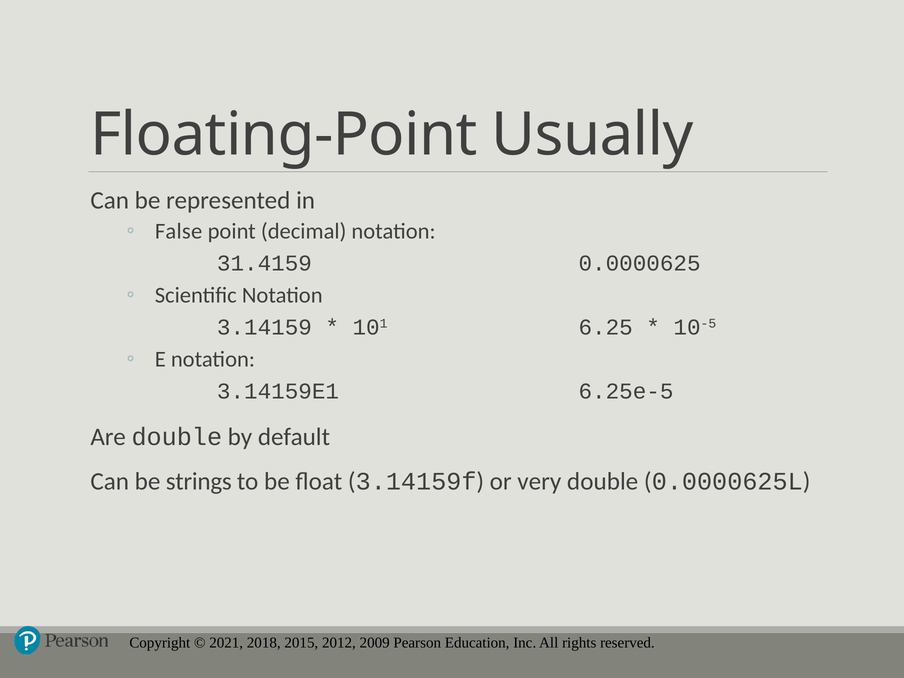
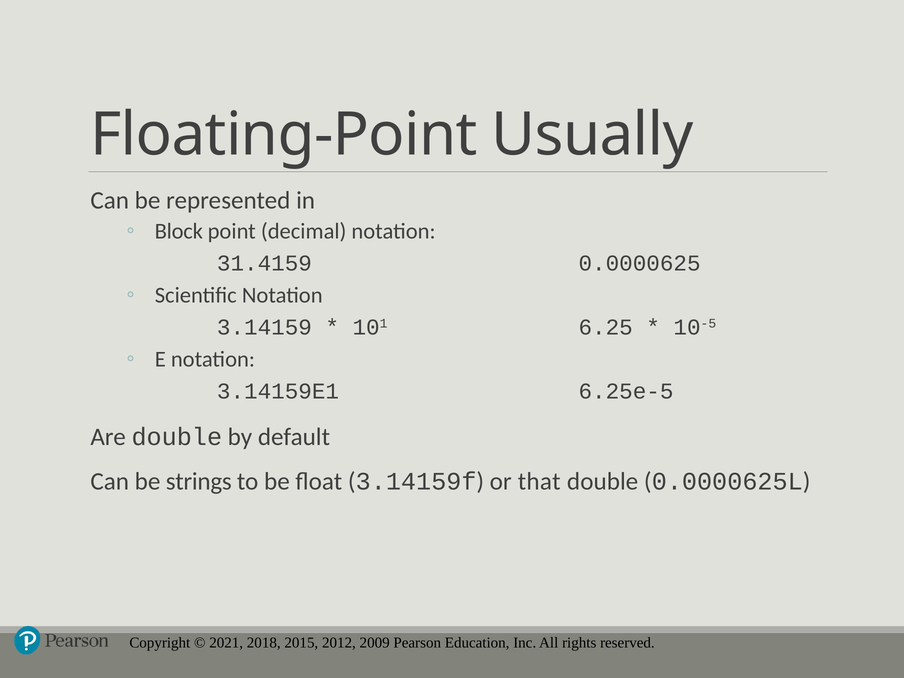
False: False -> Block (179, 231)
very: very -> that (539, 482)
